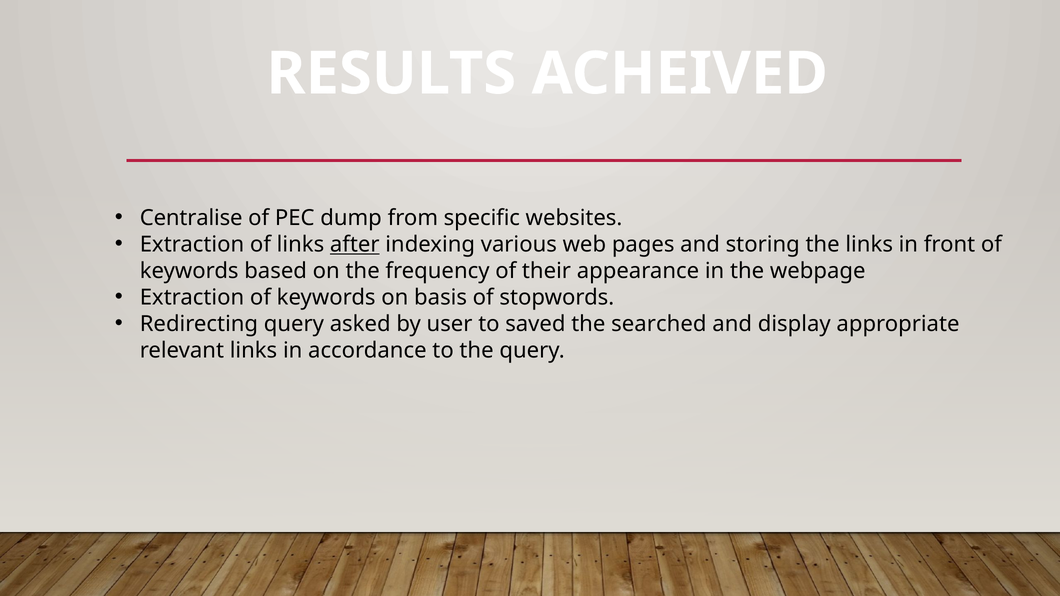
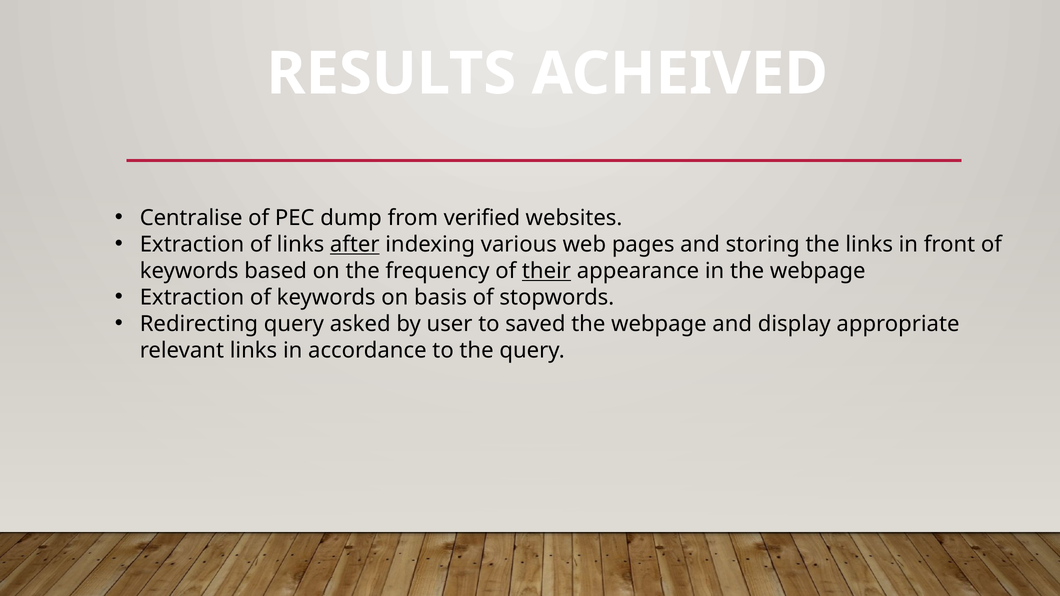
specific: specific -> verified (482, 218)
their underline: none -> present (546, 271)
searched: searched -> webpage (659, 324)
